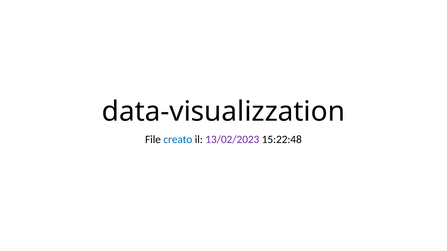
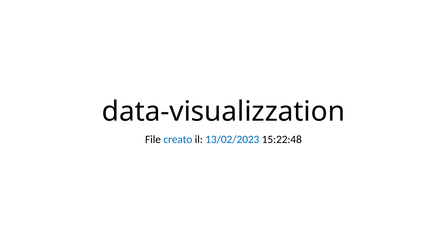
13/02/2023 colour: purple -> blue (232, 140)
